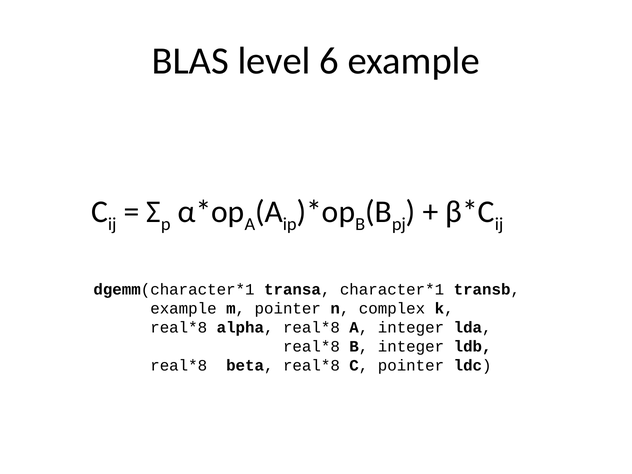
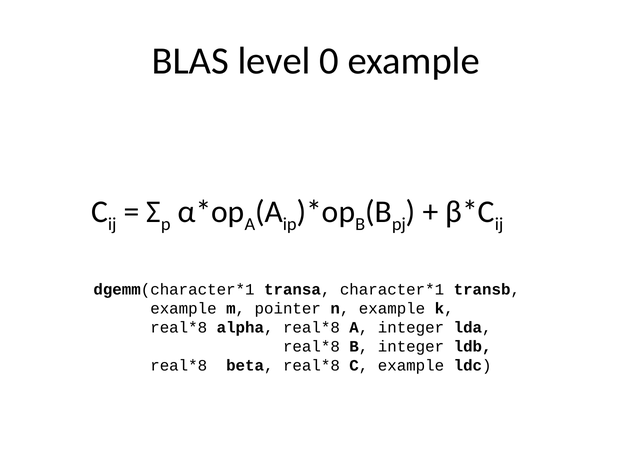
6: 6 -> 0 (329, 61)
n complex: complex -> example (392, 309)
C pointer: pointer -> example (411, 365)
